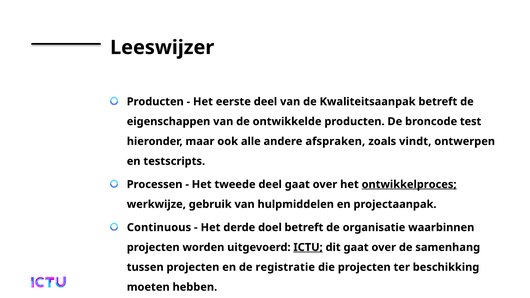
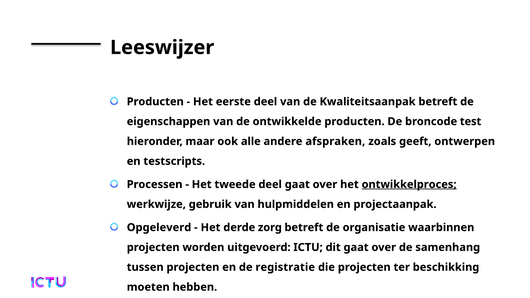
vindt: vindt -> geeft (415, 141)
Continuous: Continuous -> Opgeleverd (159, 228)
doel: doel -> zorg (270, 228)
ICTU underline: present -> none (308, 247)
